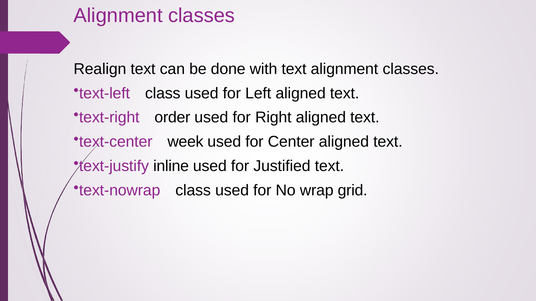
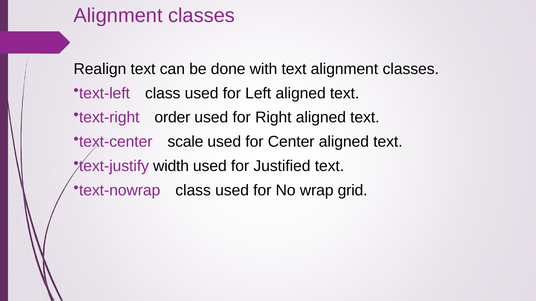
week: week -> scale (185, 142)
inline: inline -> width (171, 166)
